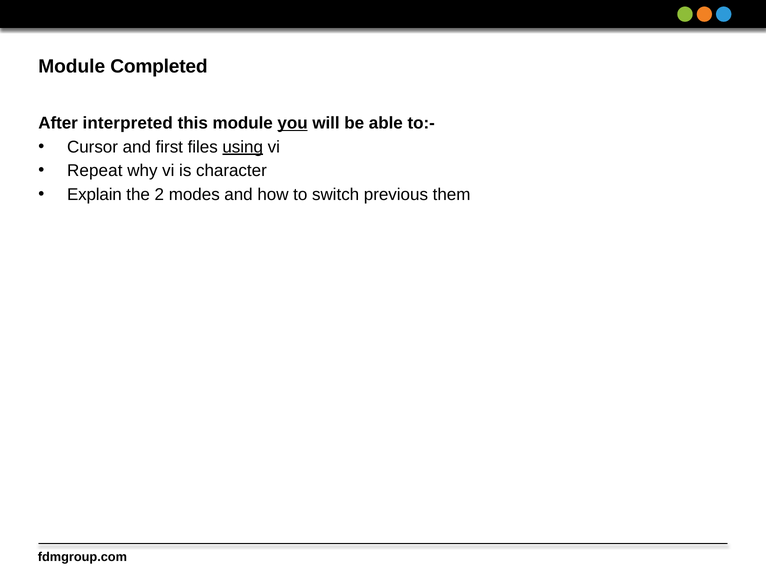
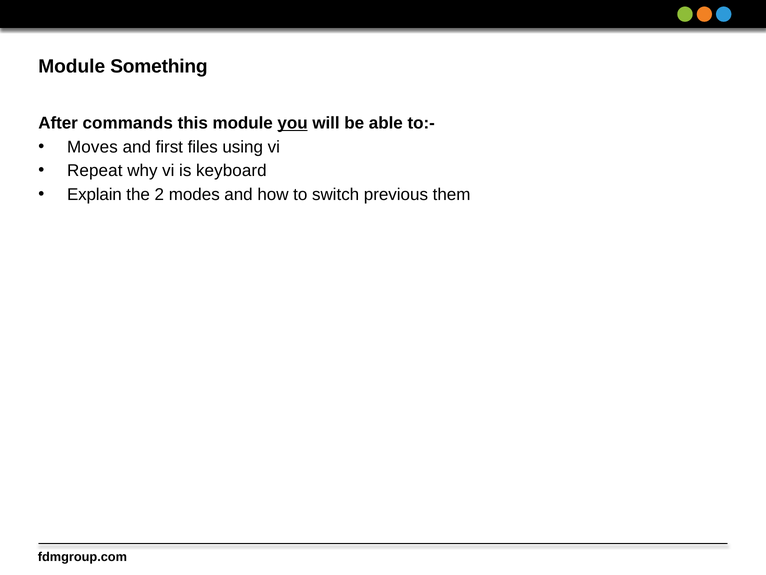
Completed: Completed -> Something (159, 67)
interpreted: interpreted -> commands (128, 123)
Cursor: Cursor -> Moves (92, 147)
using underline: present -> none (243, 147)
character: character -> keyboard (231, 171)
